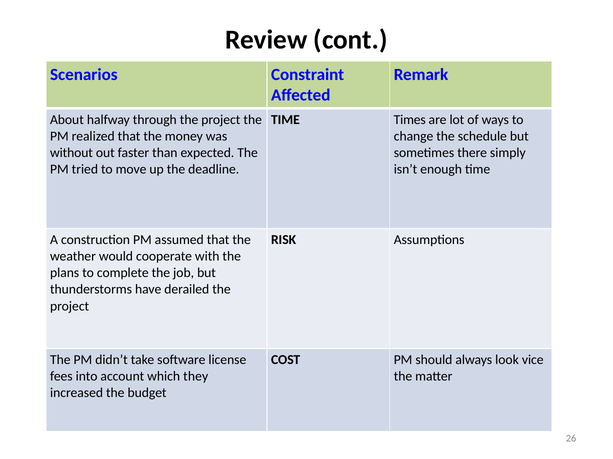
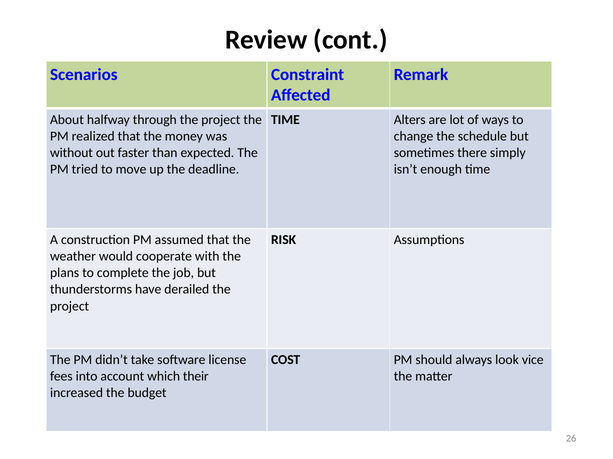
Times: Times -> Alters (410, 120)
they: they -> their (196, 377)
